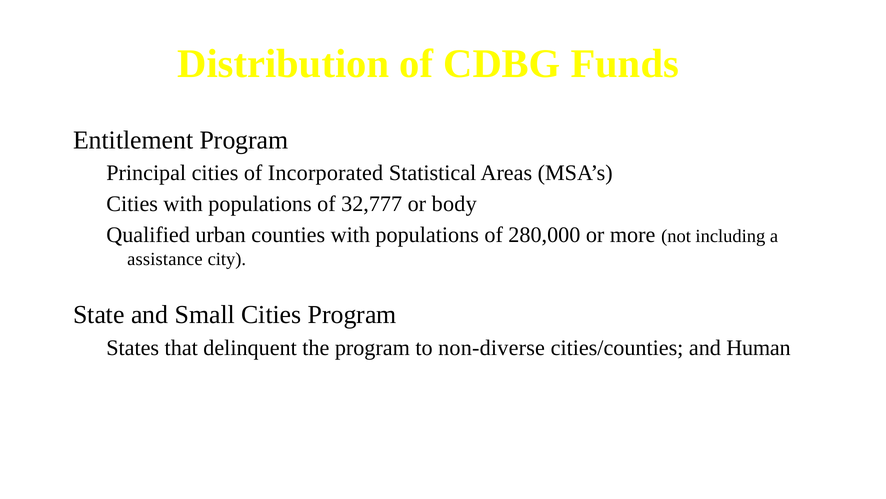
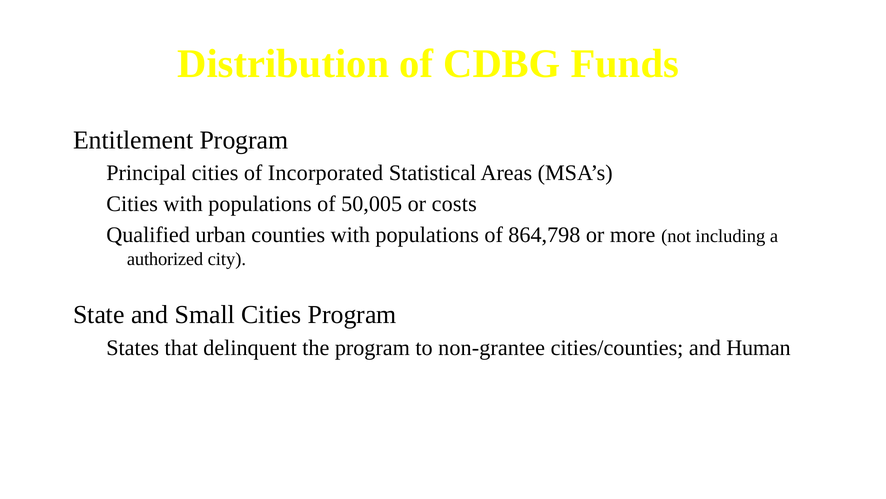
32,777: 32,777 -> 50,005 (372, 204)
body: body -> costs (454, 204)
280,000: 280,000 -> 864,798 (544, 235)
assistance: assistance -> authorized (165, 259)
non-diverse: non-diverse -> non-grantee (492, 347)
